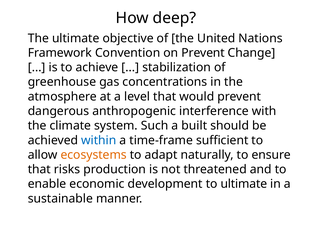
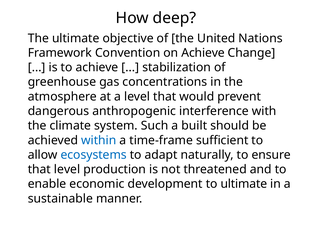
on Prevent: Prevent -> Achieve (203, 53)
ecosystems colour: orange -> blue (94, 155)
that risks: risks -> level (67, 169)
